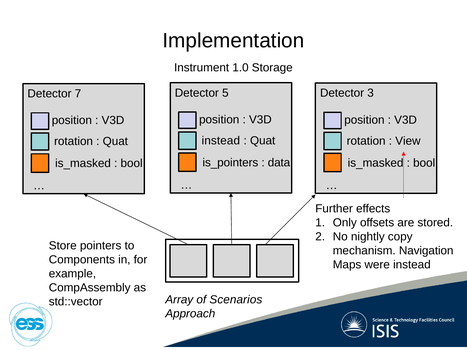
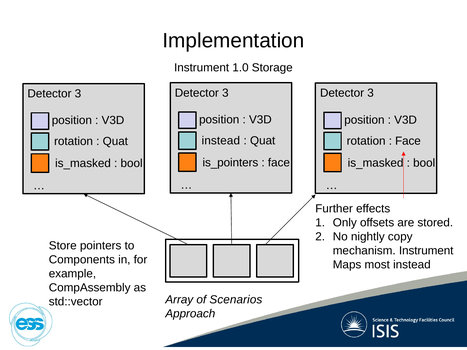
5: 5 -> 3 (225, 93)
7: 7 -> 3 (78, 94)
View: View -> Face (408, 141)
data: data -> face (279, 163)
mechanism Navigation: Navigation -> Instrument (426, 251)
were: were -> most (377, 265)
